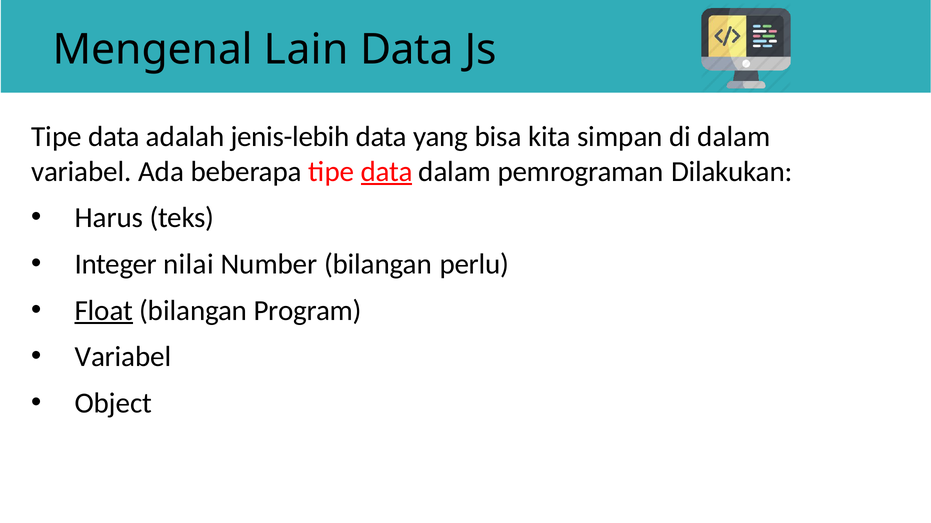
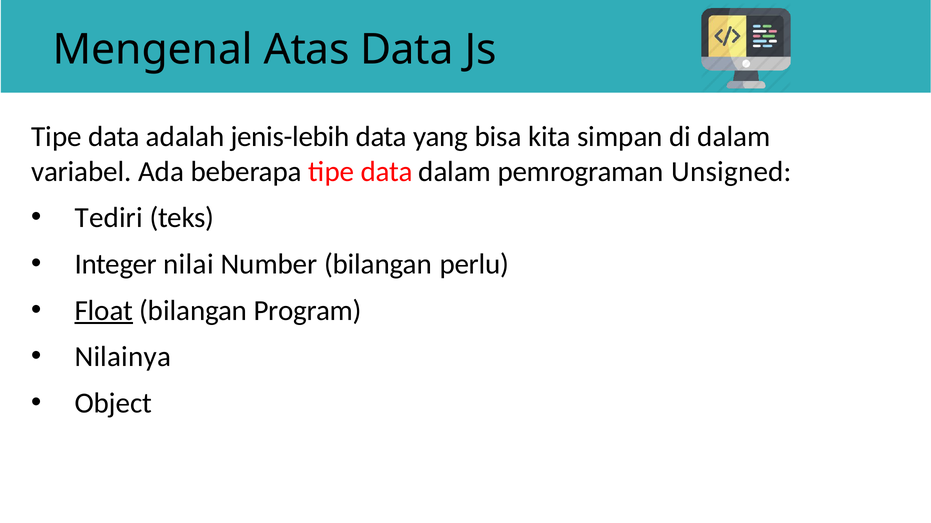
Lain: Lain -> Atas (307, 50)
data underline: present -> none (387, 172)
Dilakukan: Dilakukan -> Unsigned (732, 172)
Harus: Harus -> Tediri (109, 218)
Variabel: Variabel -> Nilainya (123, 357)
